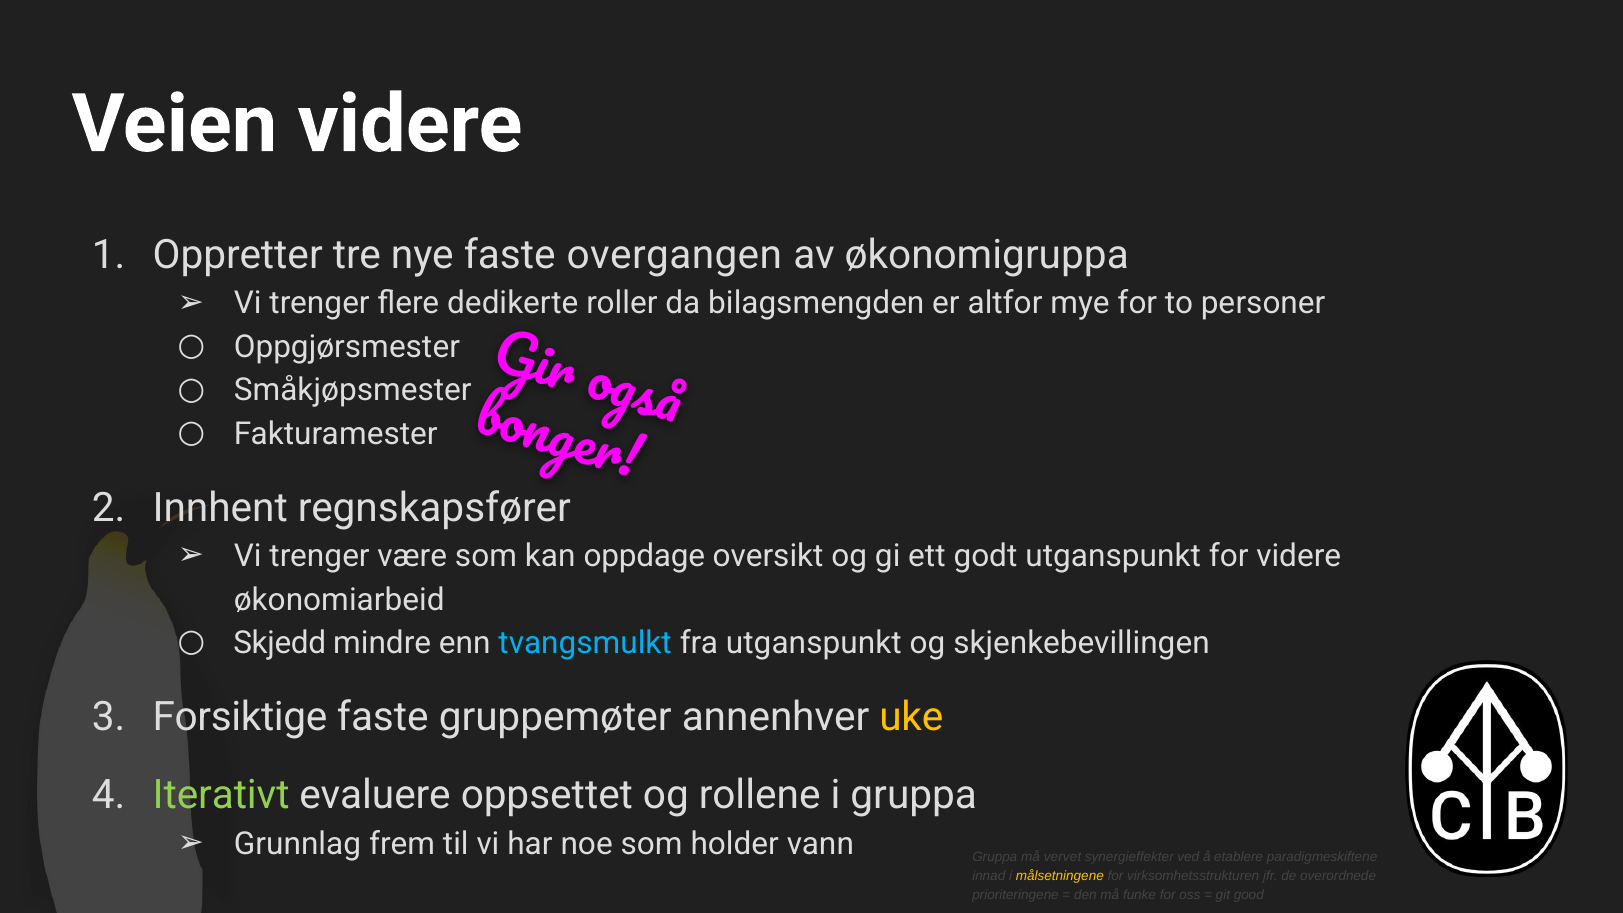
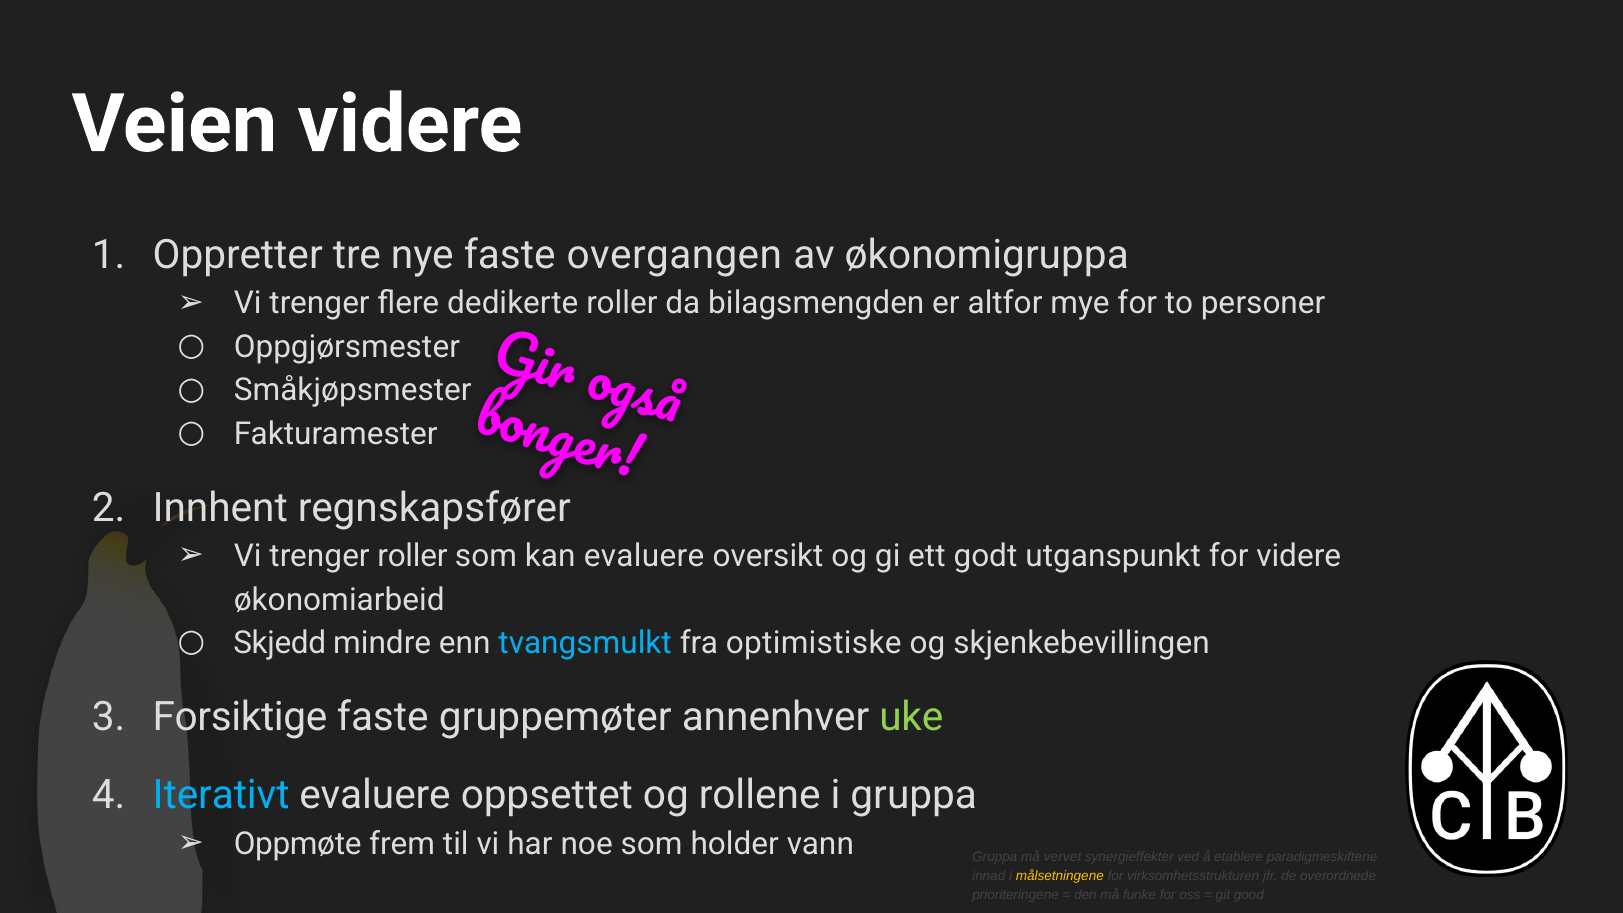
trenger være: være -> roller (412, 556)
kan oppdage: oppdage -> evaluere (644, 556)
fra utganspunkt: utganspunkt -> optimistiske (814, 643)
uke colour: yellow -> light green (911, 717)
Iterativt colour: light green -> light blue (221, 795)
Grunnlag: Grunnlag -> Oppmøte (298, 844)
